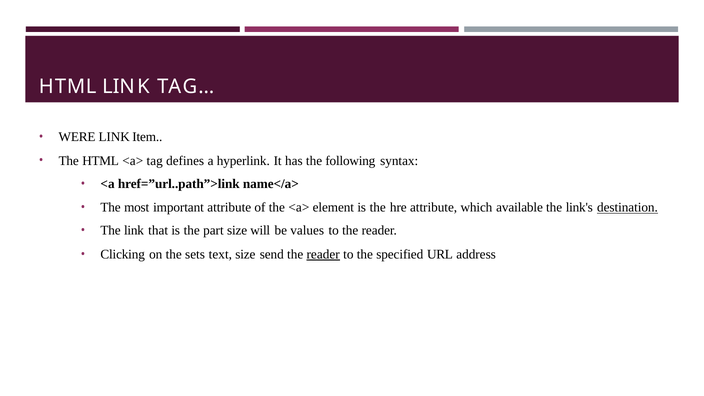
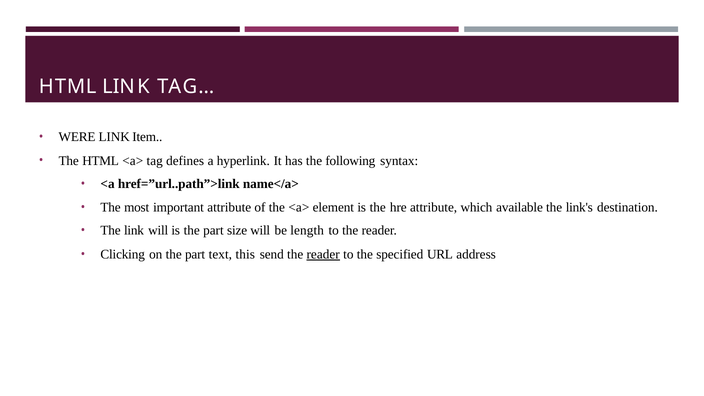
destination underline: present -> none (627, 208)
link that: that -> will (158, 231)
values: values -> length (307, 231)
on the sets: sets -> part (195, 254)
text size: size -> this (245, 254)
